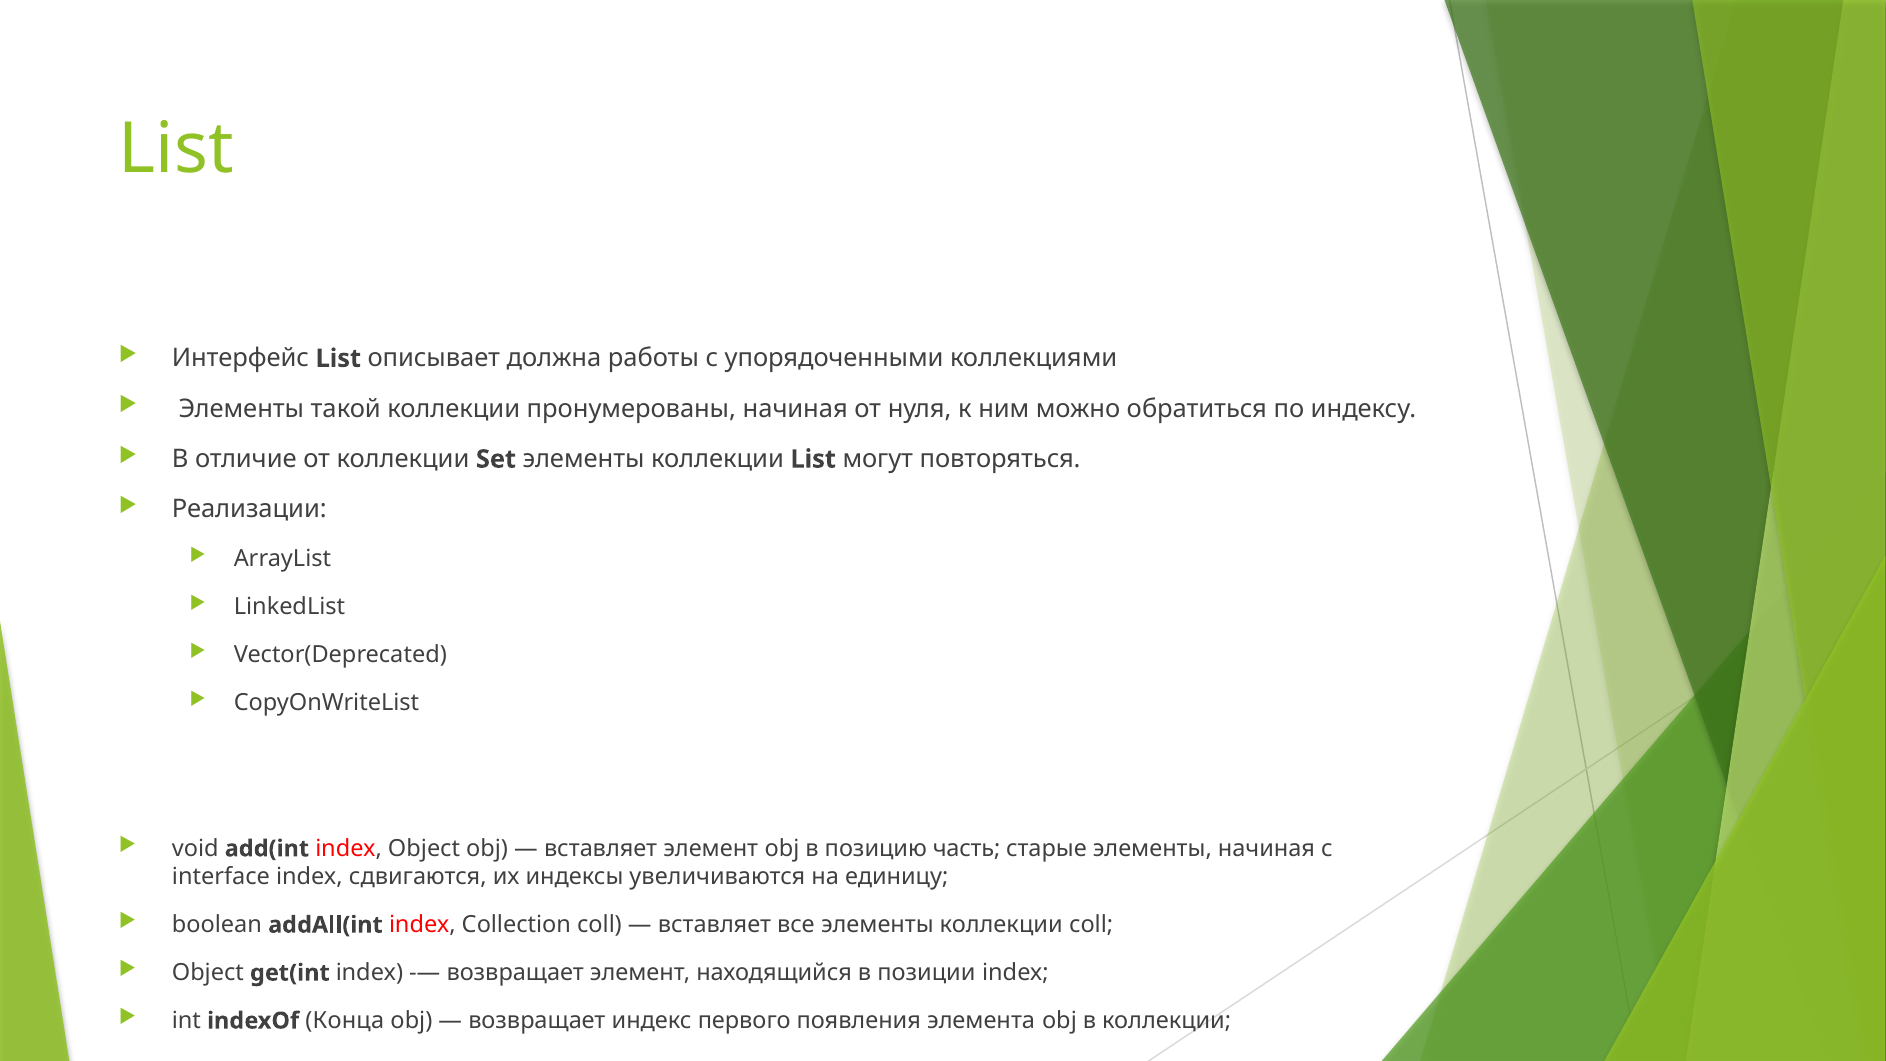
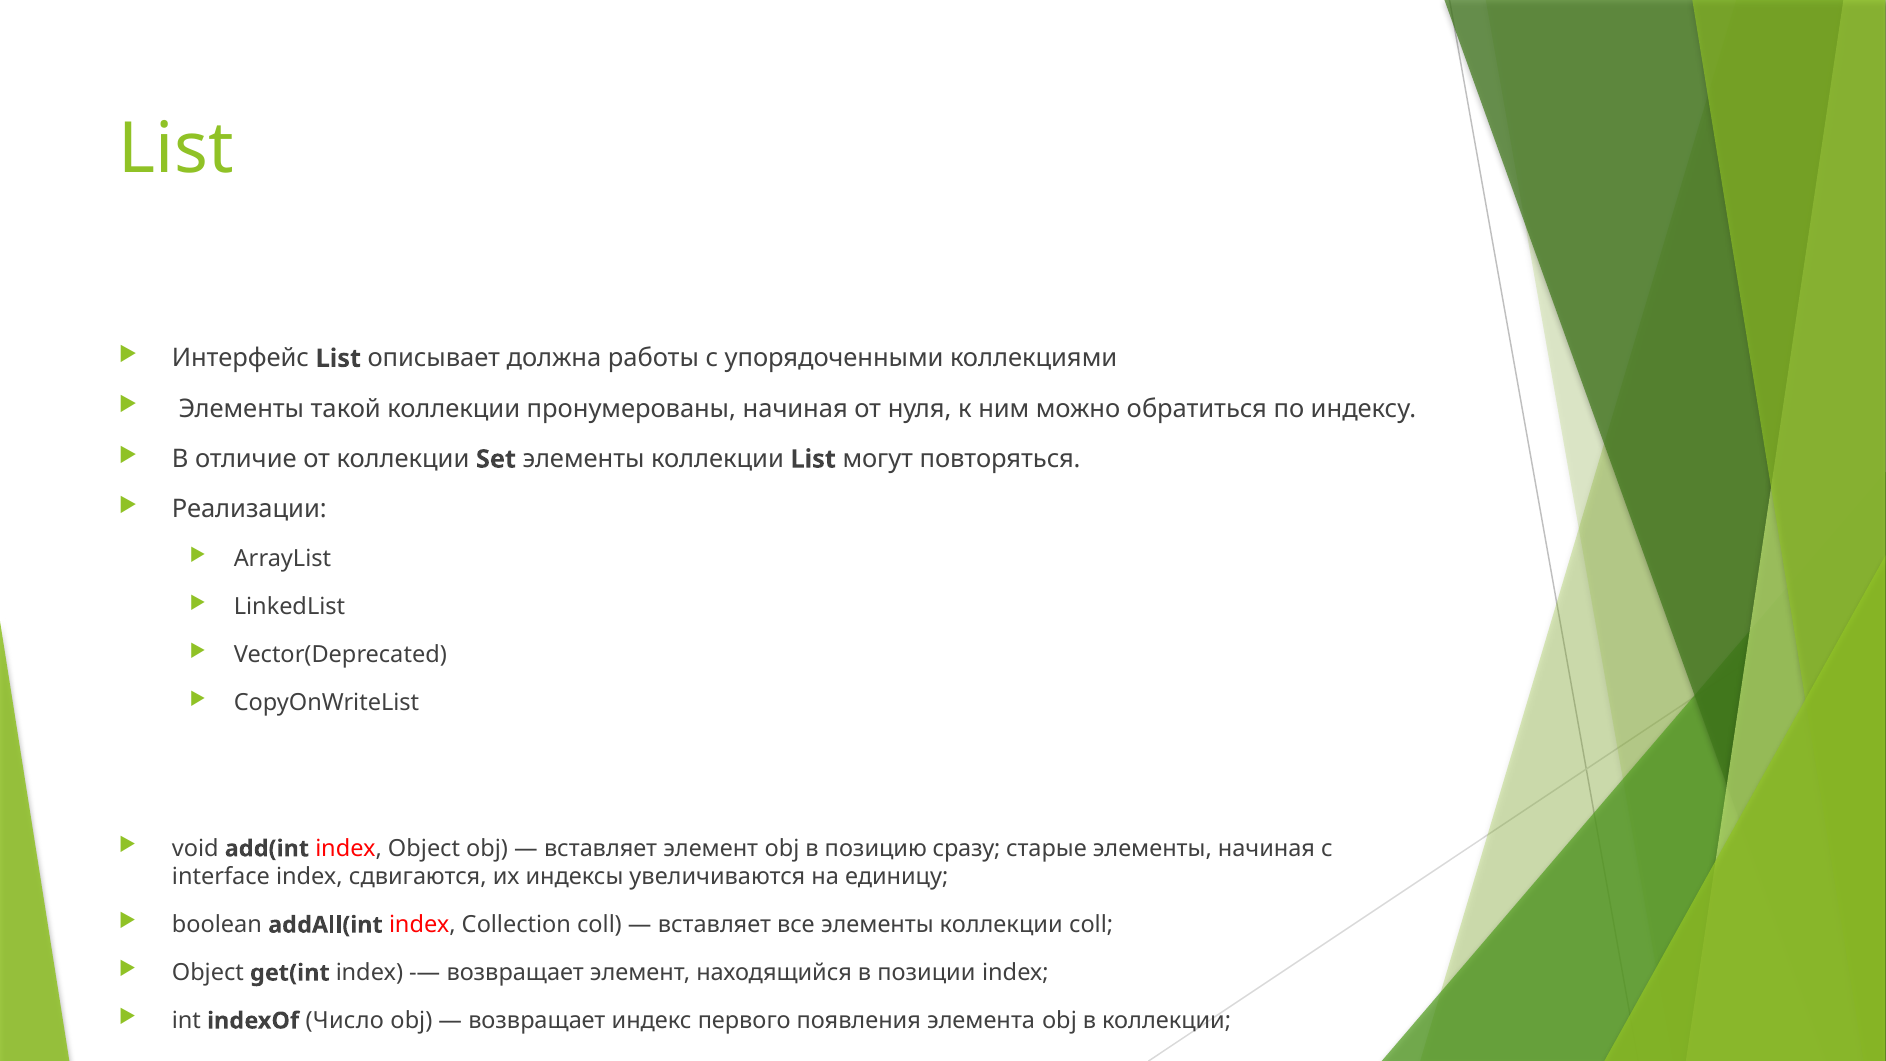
часть: часть -> сразу (967, 849)
Конца: Конца -> Число (345, 1021)
